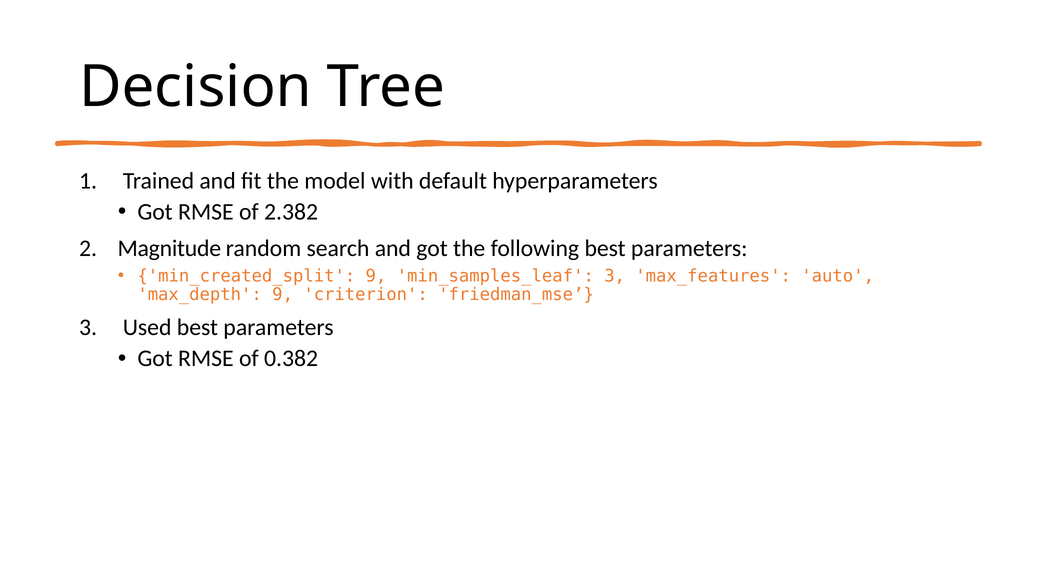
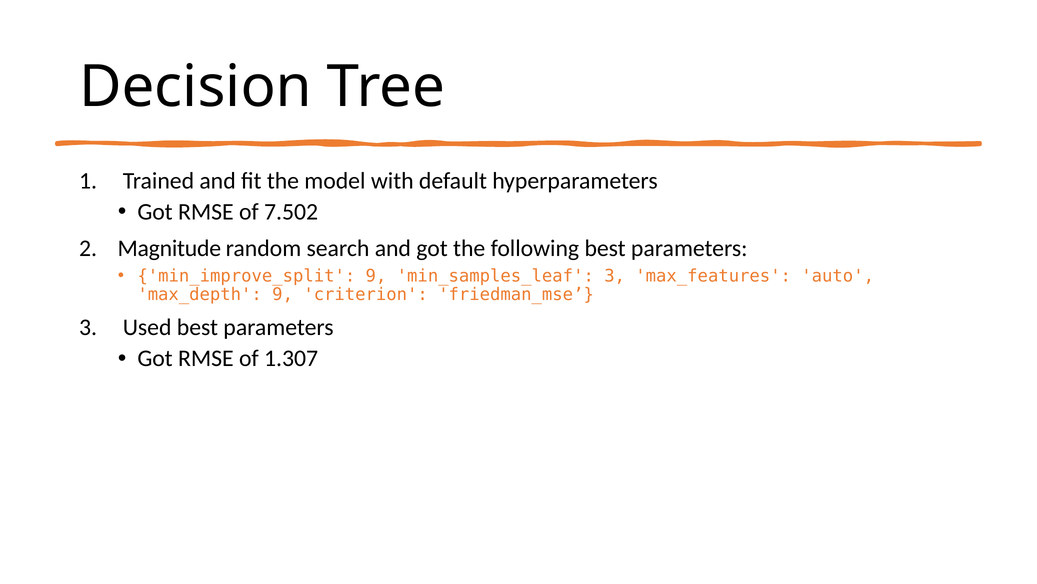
2.382: 2.382 -> 7.502 (291, 212)
min_created_split: min_created_split -> min_improve_split (246, 276)
0.382: 0.382 -> 1.307 (291, 358)
